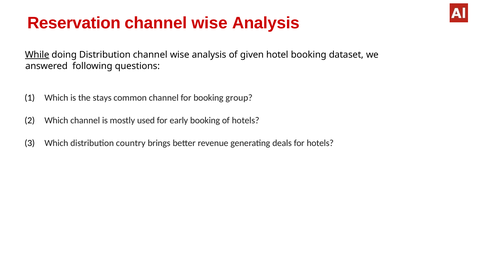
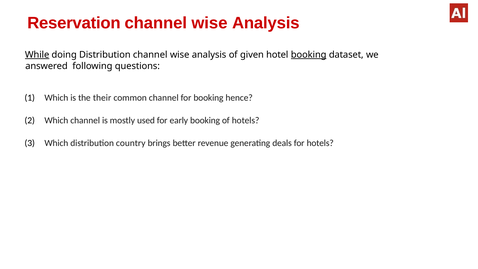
booking underline: none -> present (309, 55)
stays: stays -> their (102, 98)
group: group -> hence (239, 98)
